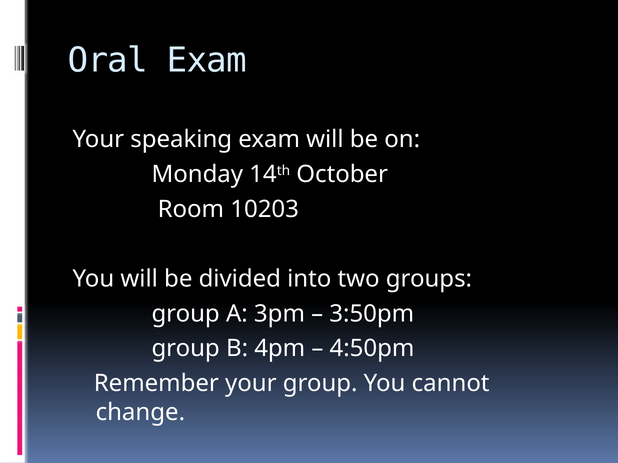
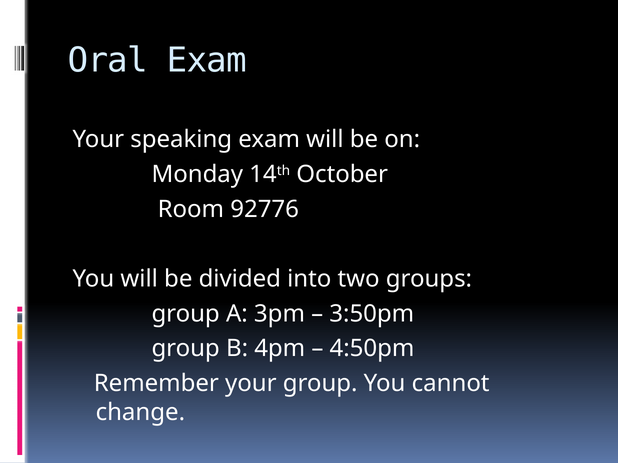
10203: 10203 -> 92776 (265, 209)
